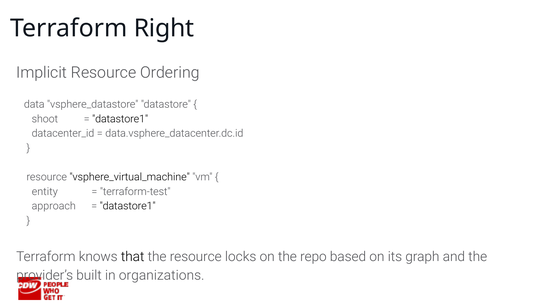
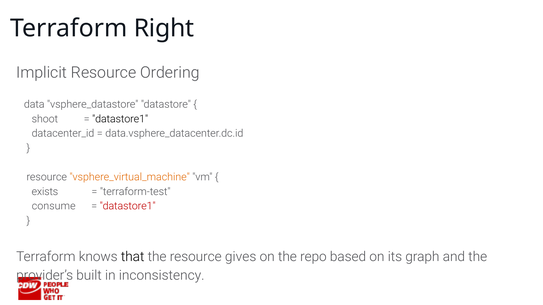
vsphere_virtual_machine colour: black -> orange (130, 177)
entity: entity -> exists (45, 192)
approach: approach -> consume (54, 206)
datastore1 colour: black -> red (128, 206)
locks: locks -> gives (241, 257)
organizations: organizations -> inconsistency (162, 276)
